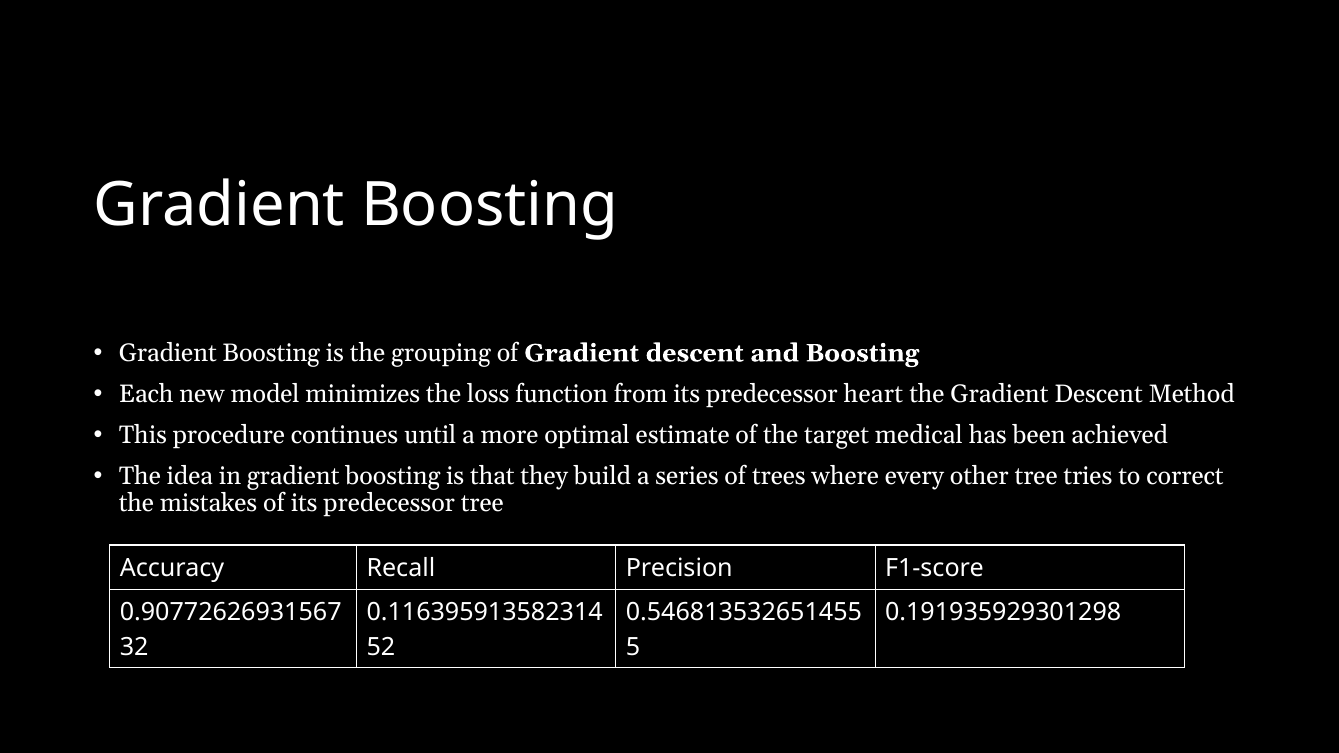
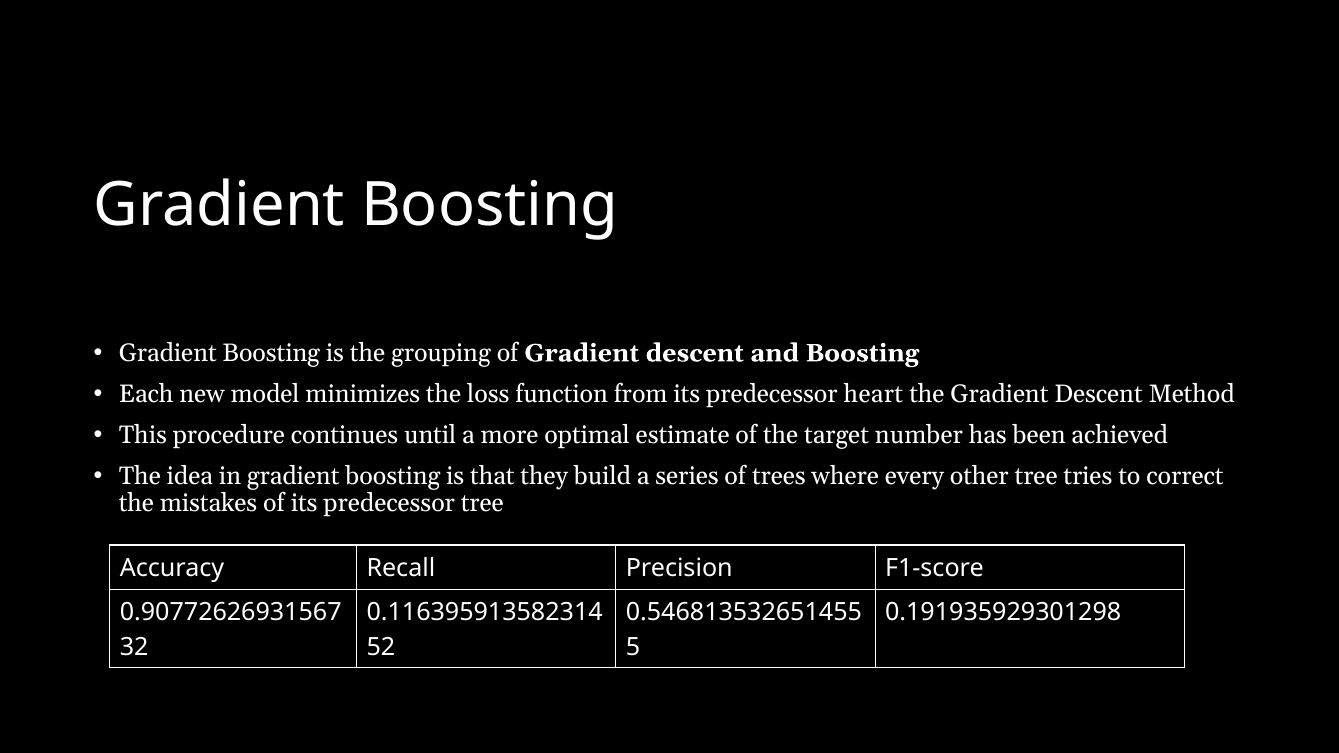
medical: medical -> number (919, 435)
